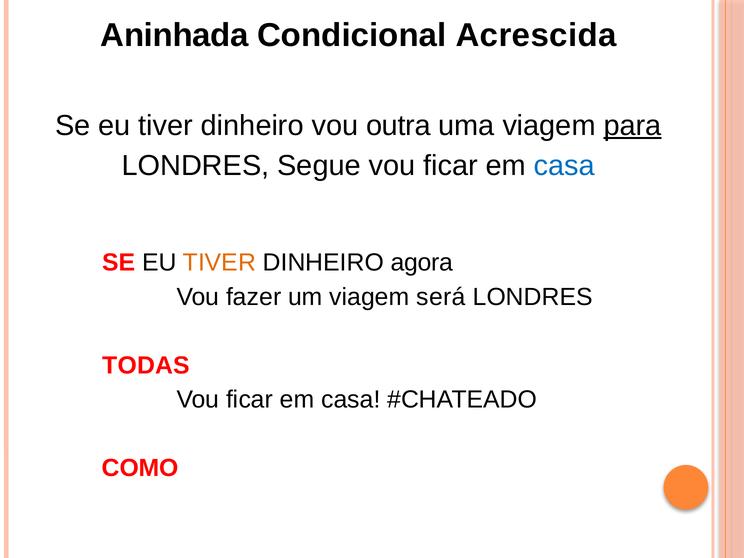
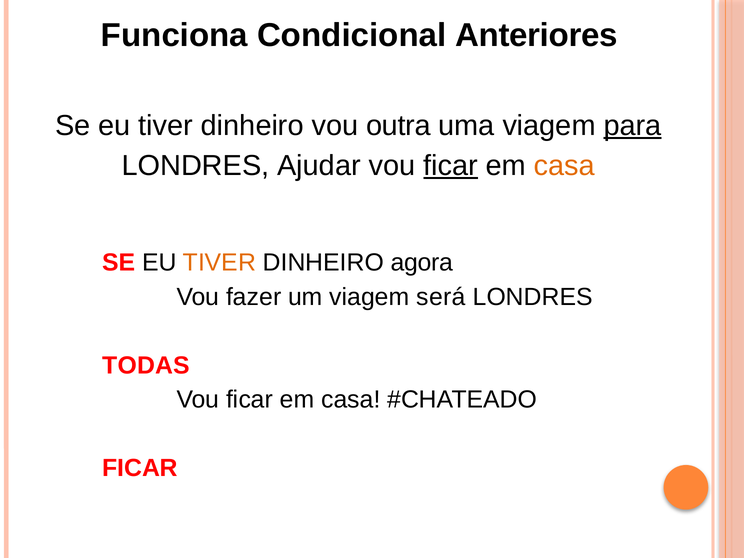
Aninhada: Aninhada -> Funciona (174, 35)
Acrescida: Acrescida -> Anteriores (536, 35)
Segue: Segue -> Ajudar (319, 165)
ficar underline: none -> present (451, 165)
casa colour: blue -> orange (564, 165)
COMO: COMO -> FICAR (140, 468)
